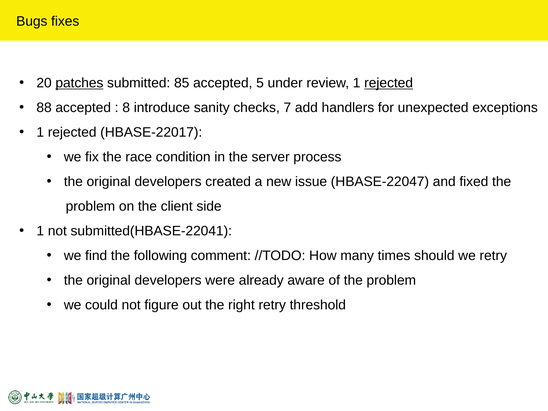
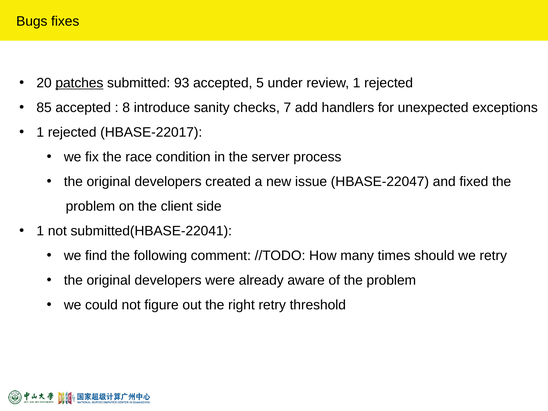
85: 85 -> 93 (182, 83)
rejected underline: present -> none (389, 83)
88: 88 -> 85 (44, 108)
